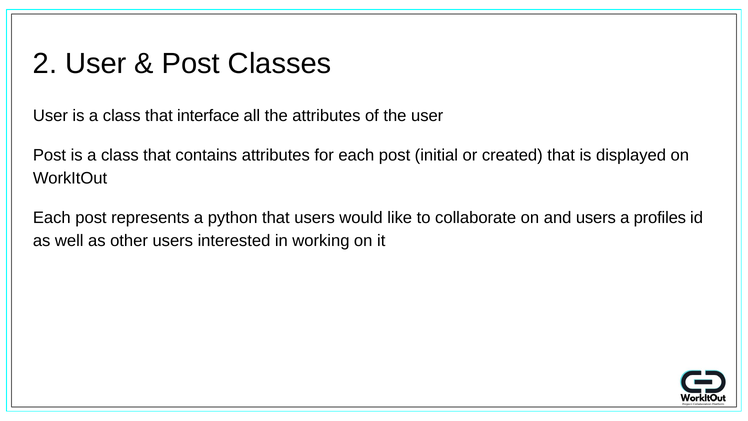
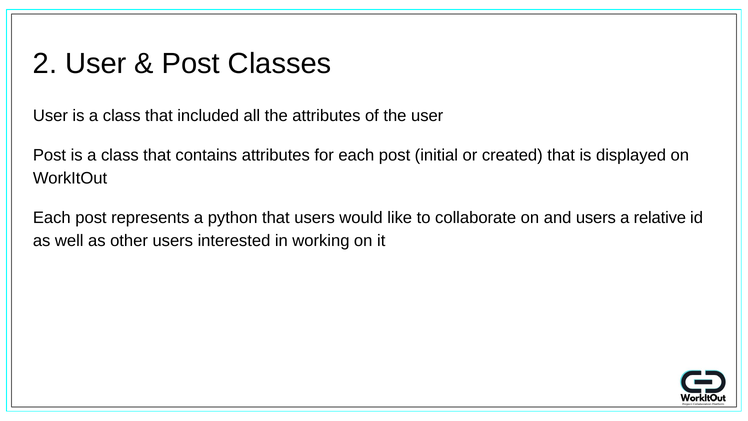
interface: interface -> included (208, 116)
profiles: profiles -> relative (660, 218)
